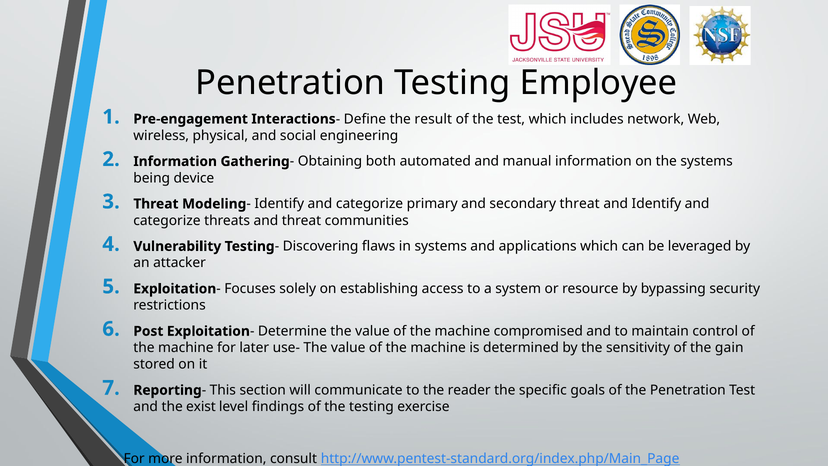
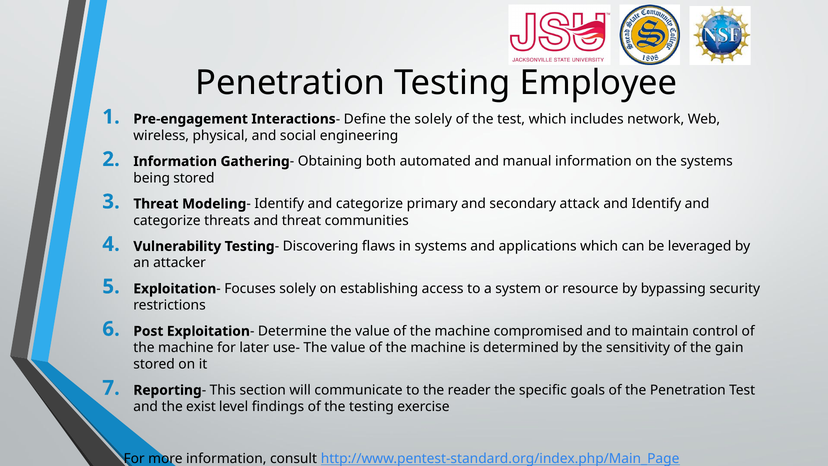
the result: result -> solely (433, 119)
being device: device -> stored (194, 178)
secondary threat: threat -> attack (580, 204)
